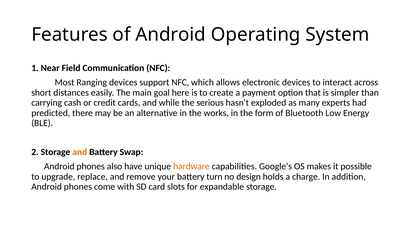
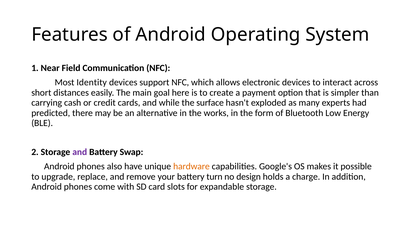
Ranging: Ranging -> Identity (92, 83)
serious: serious -> surface (210, 103)
and colour: orange -> purple (80, 152)
